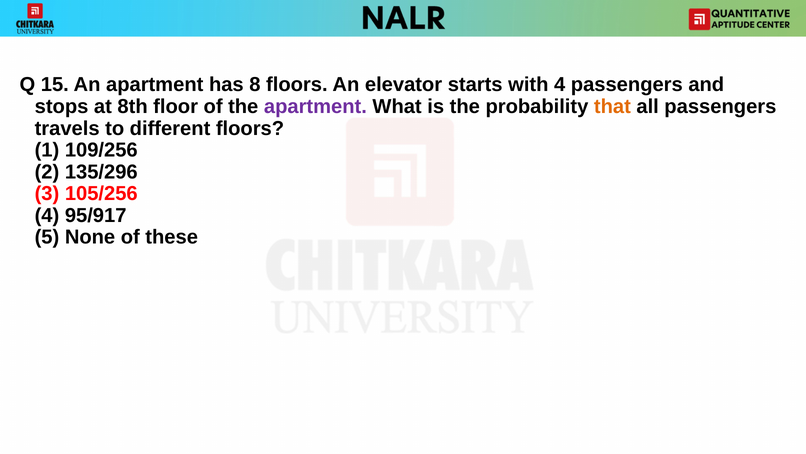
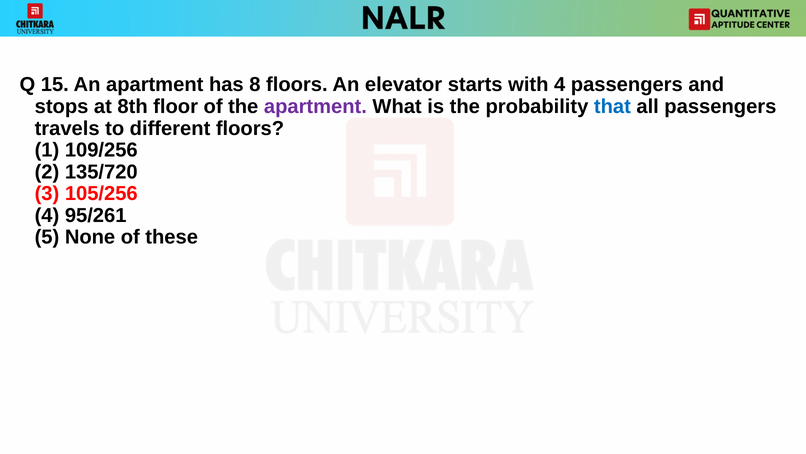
that colour: orange -> blue (612, 106)
135/296: 135/296 -> 135/720 (101, 172)
95/917: 95/917 -> 95/261 (96, 215)
